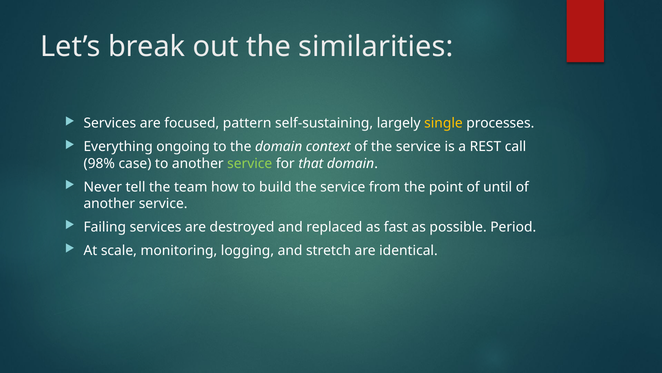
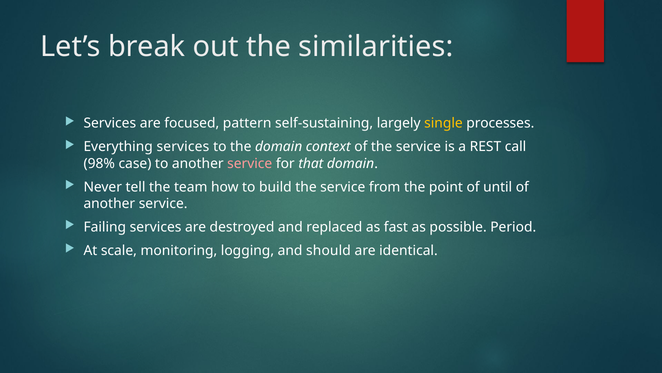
Everything ongoing: ongoing -> services (183, 147)
service colour: light green -> pink (250, 163)
stretch: stretch -> should (328, 250)
